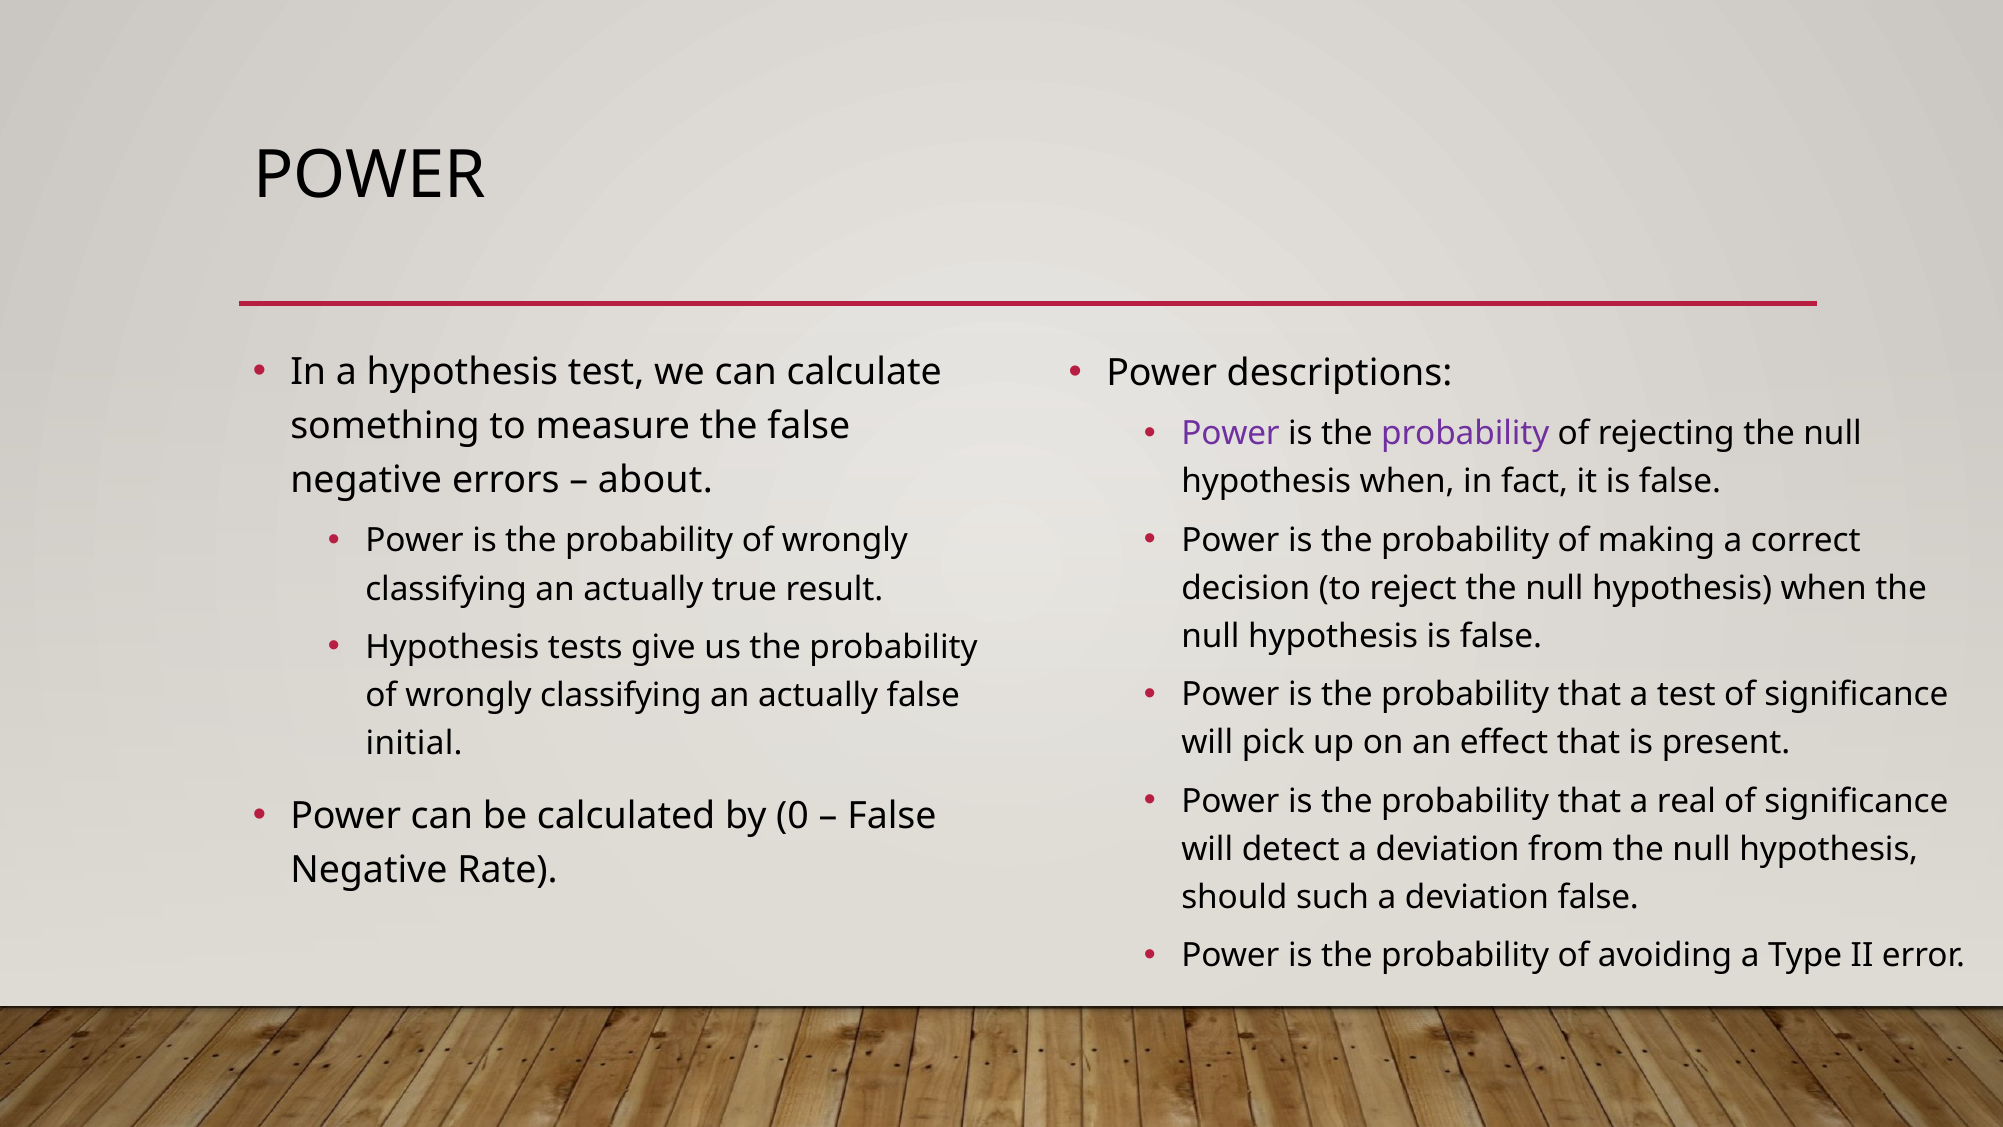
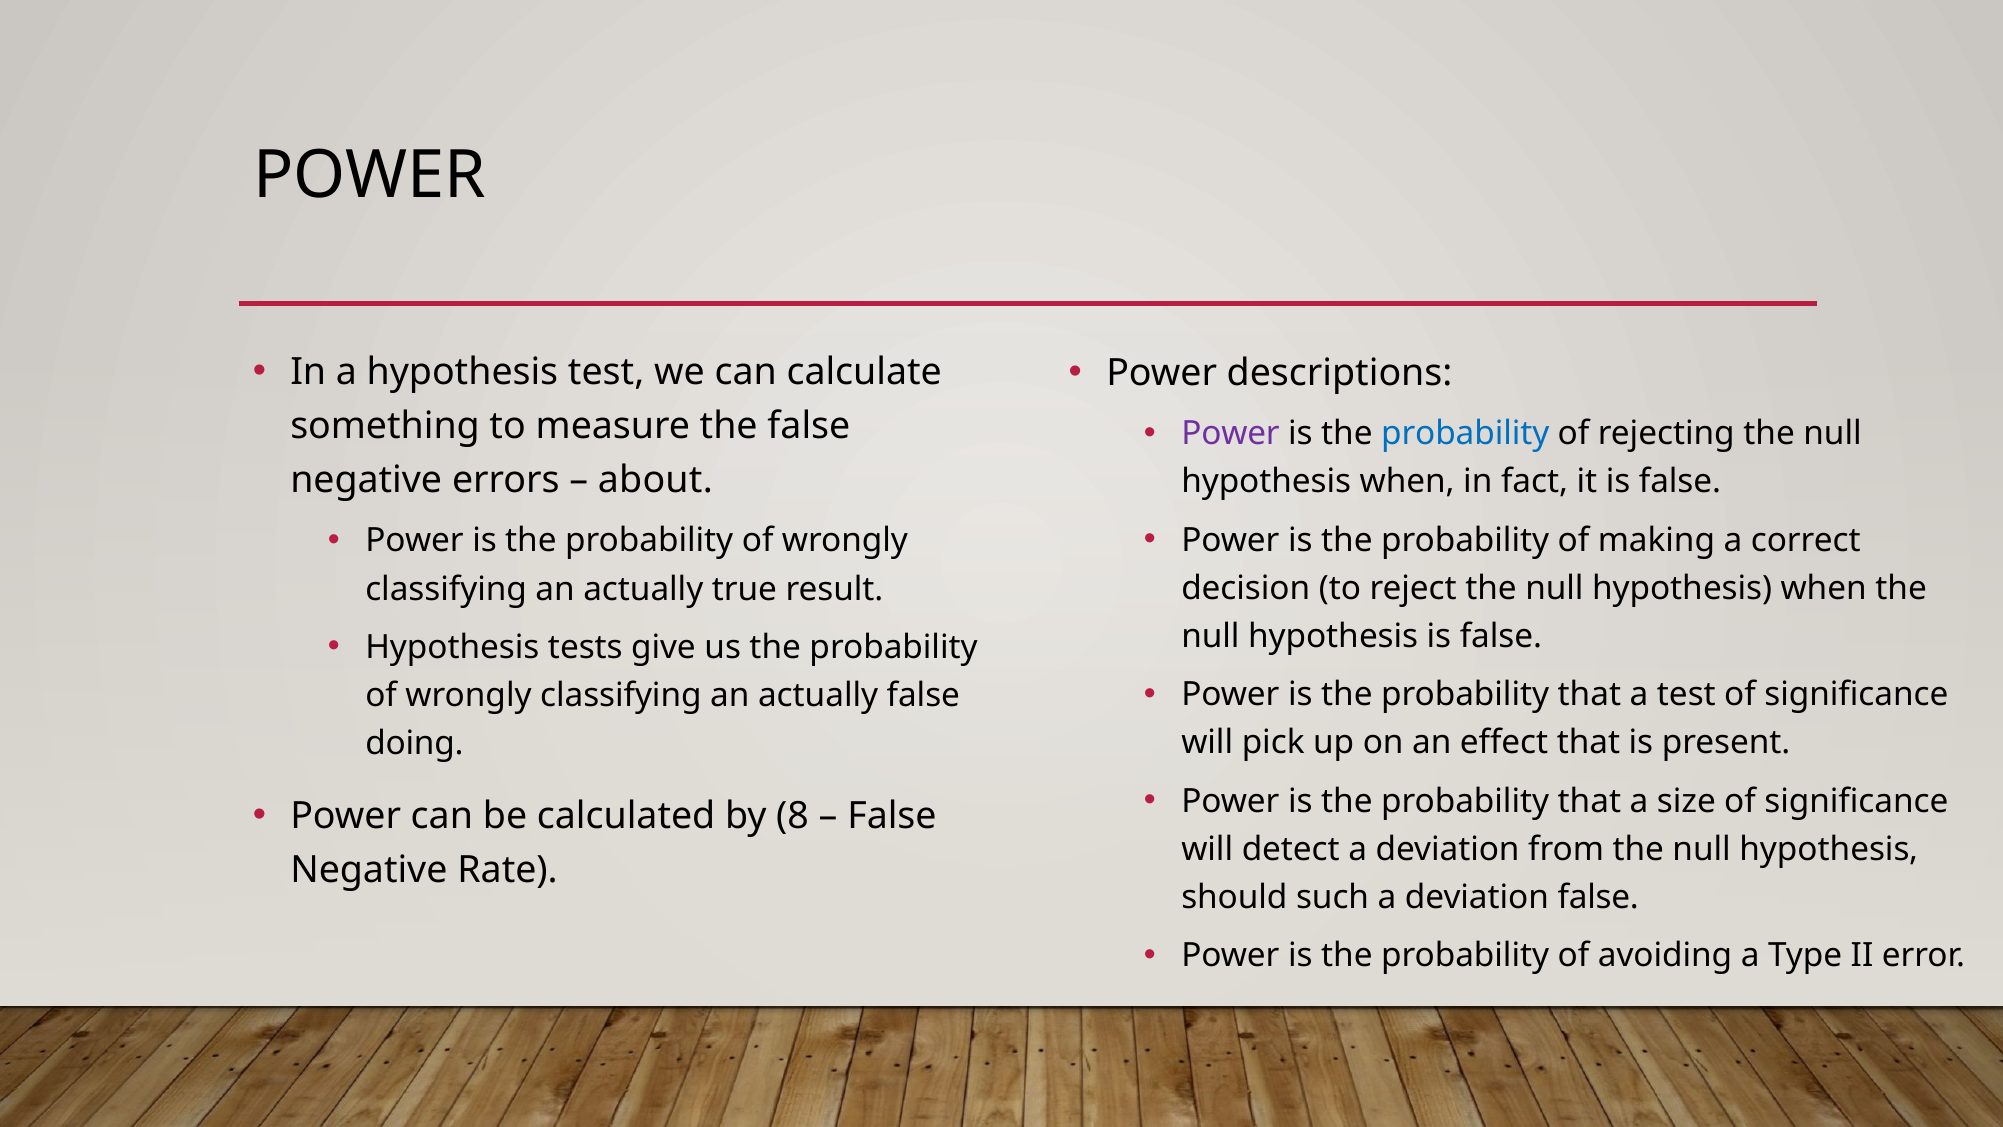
probability colour: purple -> blue (1465, 434)
initial: initial -> doing (414, 743)
real: real -> size (1686, 801)
0: 0 -> 8 (793, 816)
